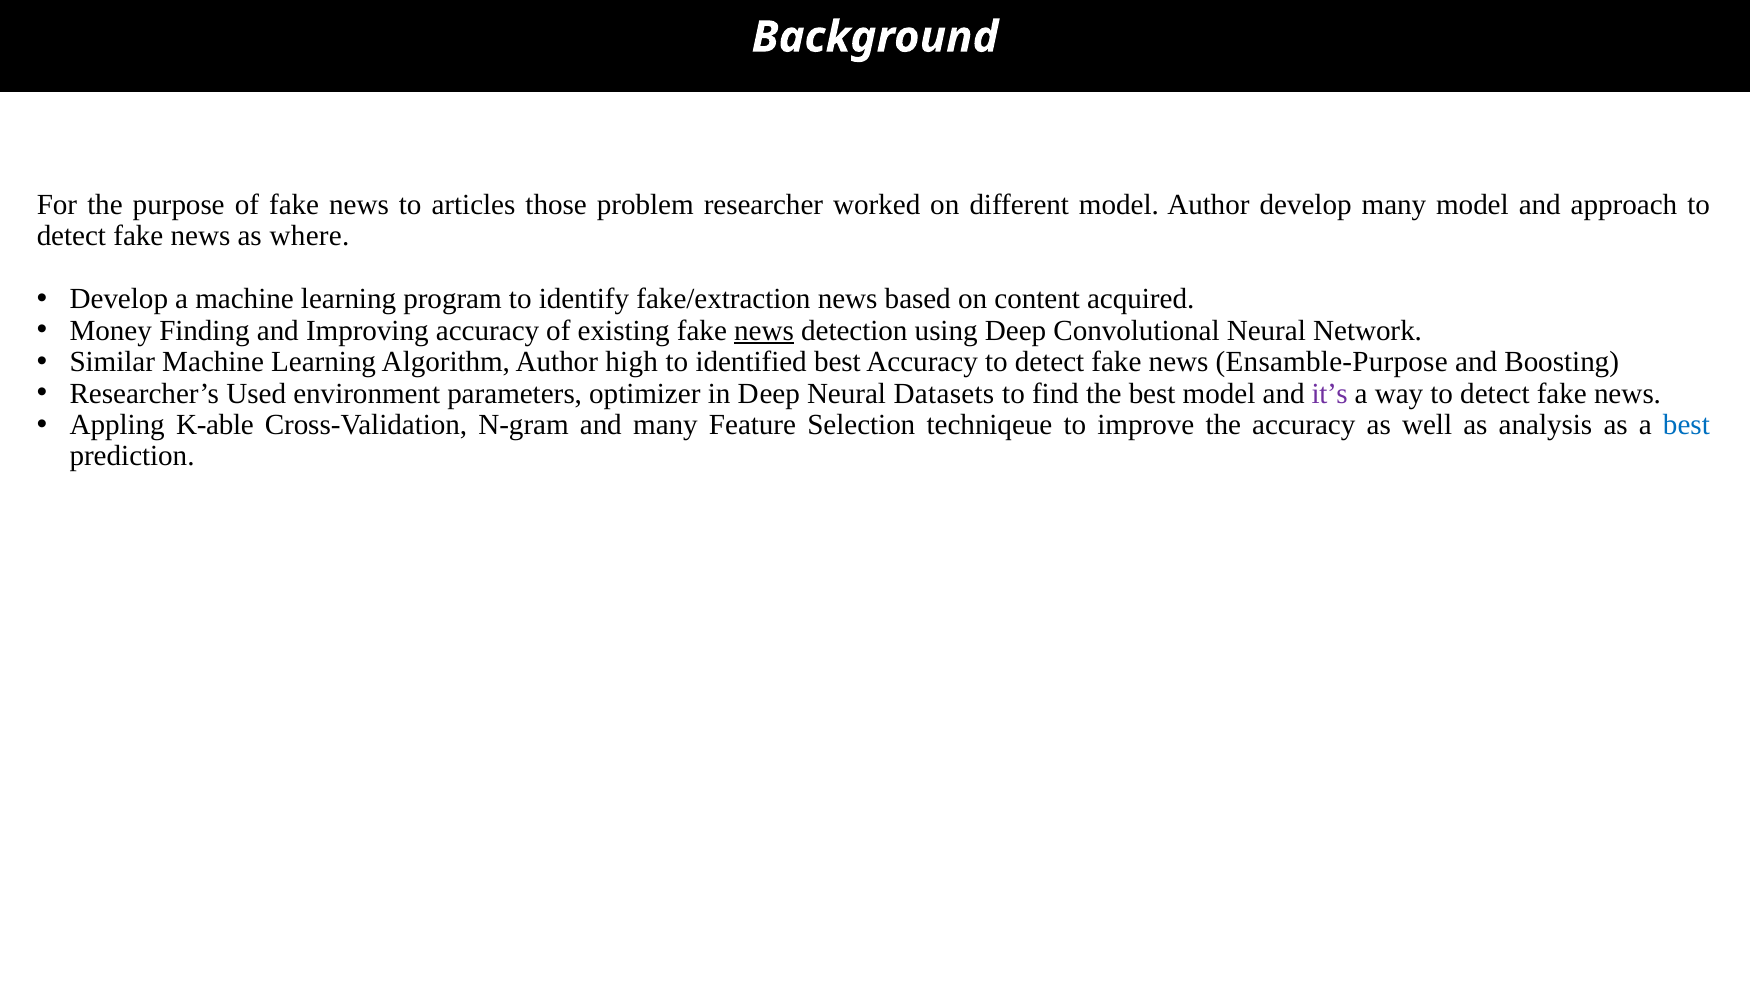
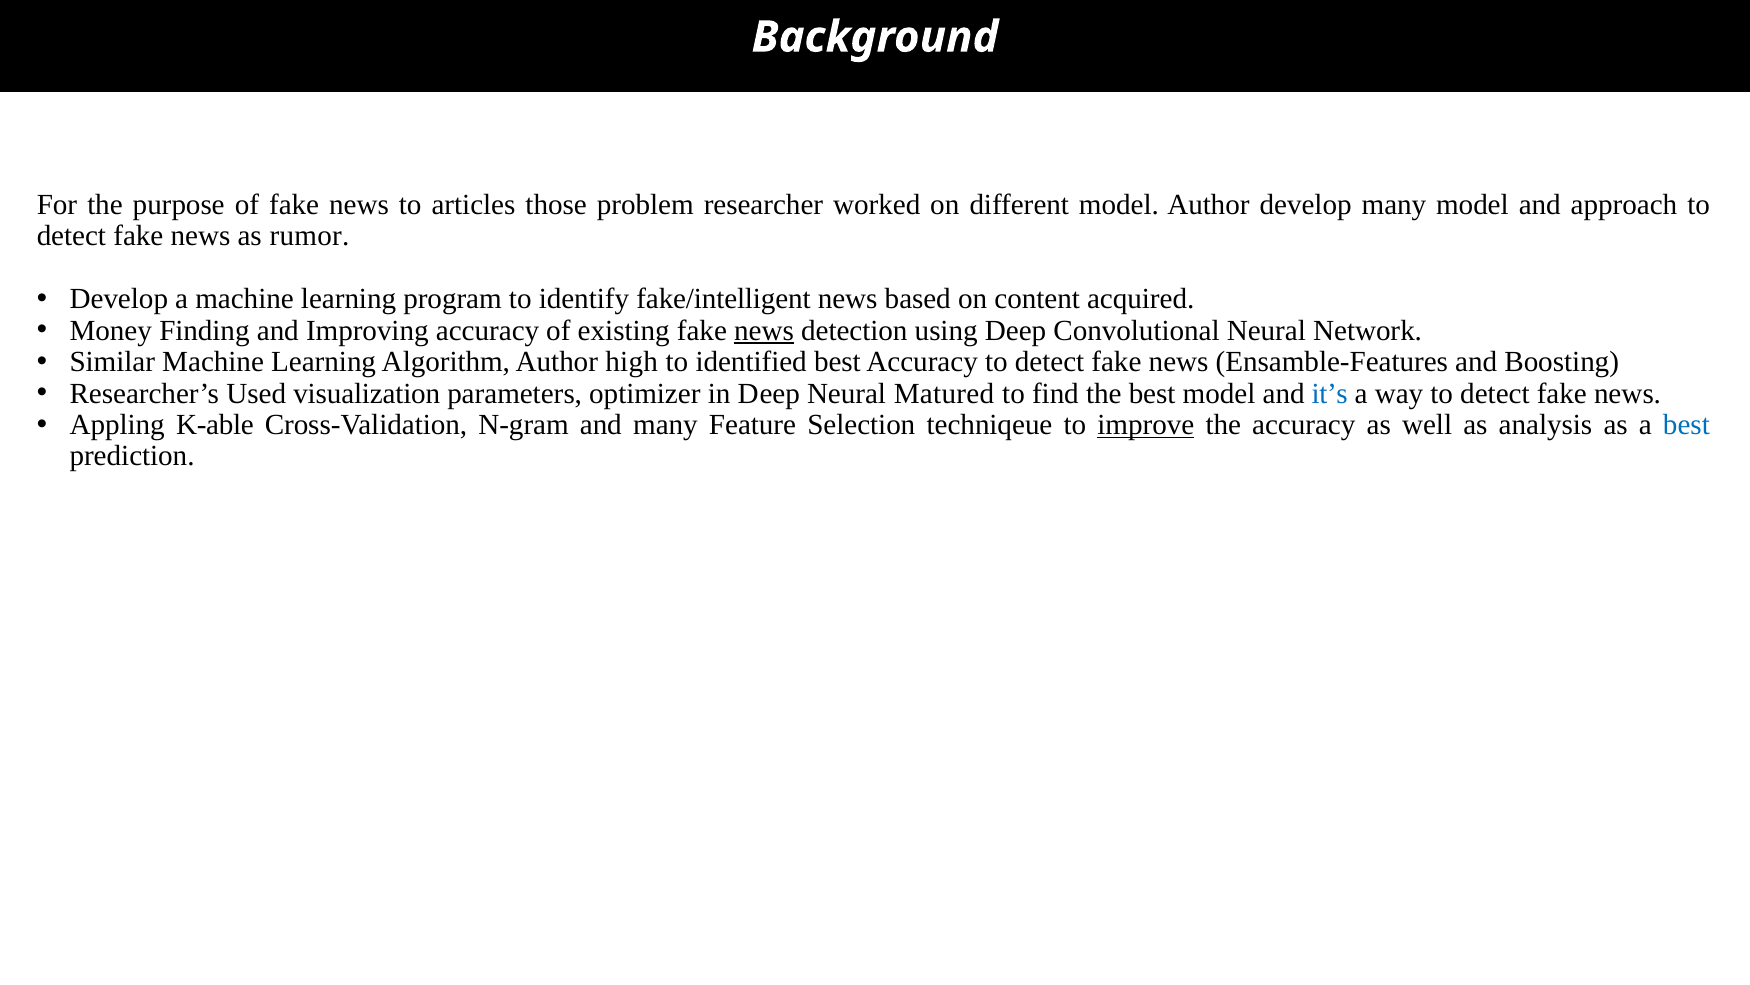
where: where -> rumor (310, 236)
fake/extraction: fake/extraction -> fake/intelligent (724, 299)
Ensamble-Purpose: Ensamble-Purpose -> Ensamble-Features (1332, 362)
environment: environment -> visualization (367, 393)
Datasets: Datasets -> Matured (944, 393)
it’s colour: purple -> blue (1330, 393)
improve underline: none -> present (1146, 425)
